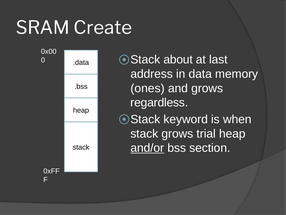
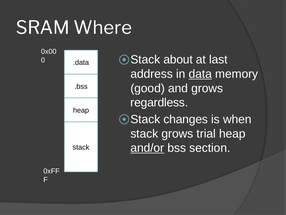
Create: Create -> Where (103, 28)
data underline: none -> present (200, 74)
ones: ones -> good (148, 88)
keyword: keyword -> changes (186, 119)
